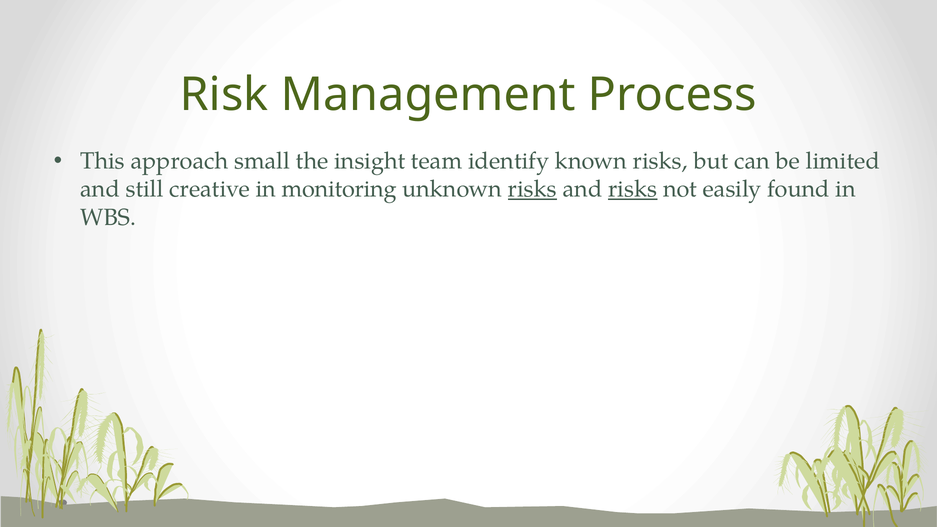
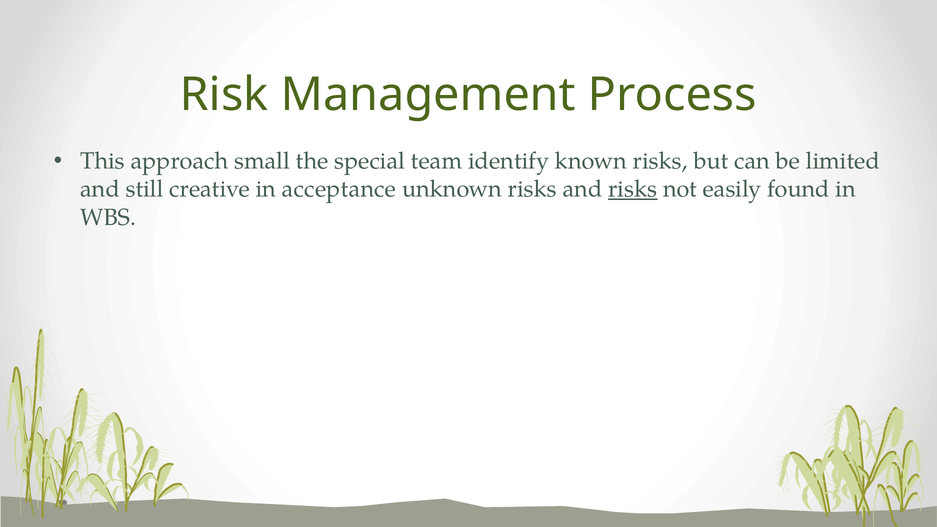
insight: insight -> special (370, 161)
monitoring: monitoring -> acceptance (339, 189)
risks underline: present -> none (532, 189)
